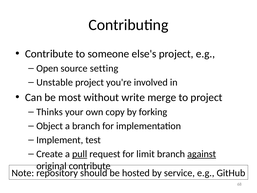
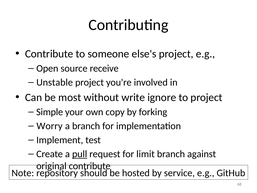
setting: setting -> receive (104, 68)
merge: merge -> ignore (162, 97)
Thinks: Thinks -> Simple (50, 112)
Object: Object -> Worry (50, 126)
against underline: present -> none (202, 154)
